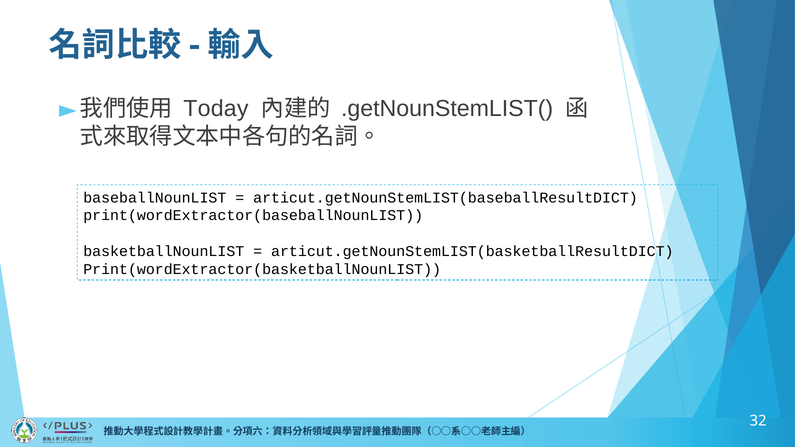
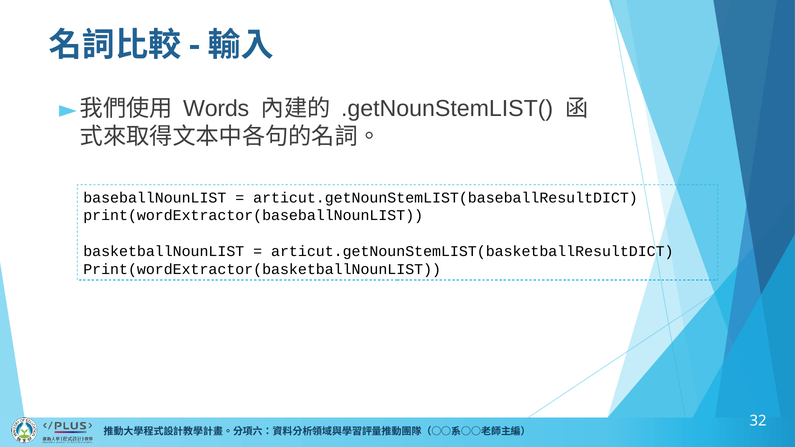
Today: Today -> Words (216, 109)
